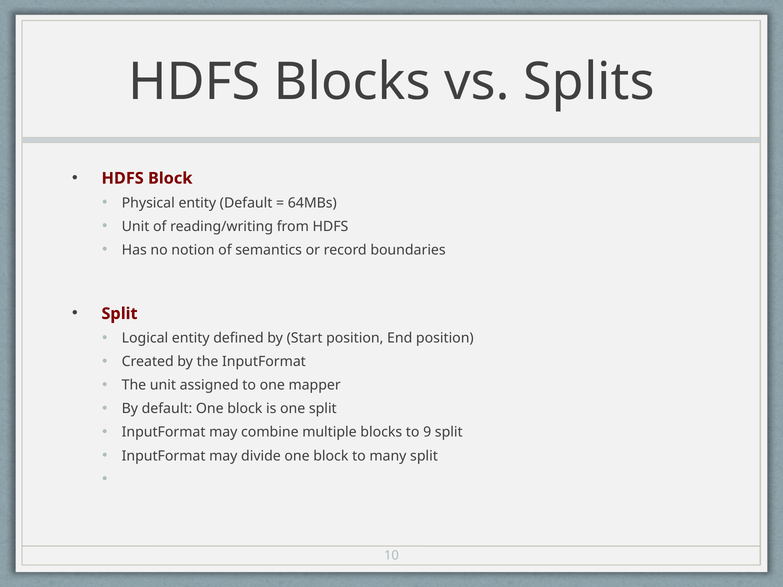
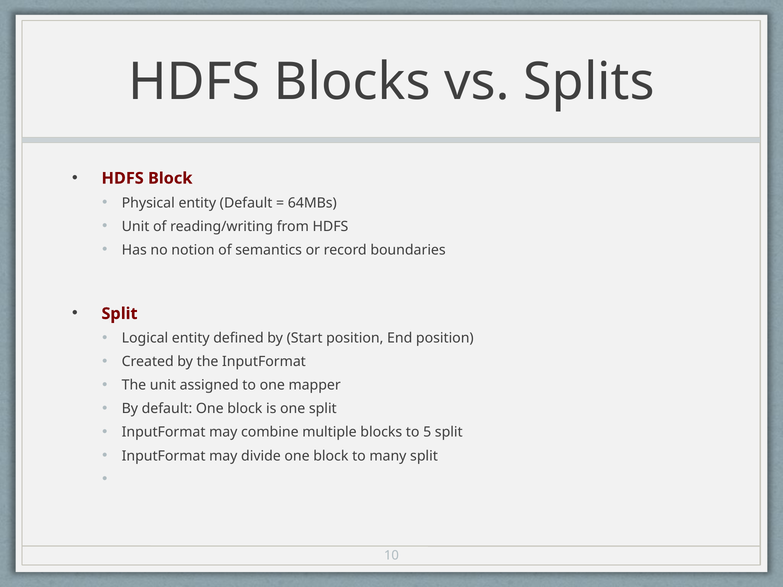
9: 9 -> 5 (427, 433)
